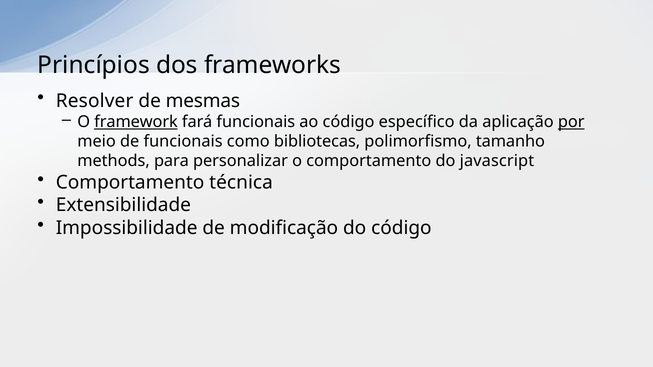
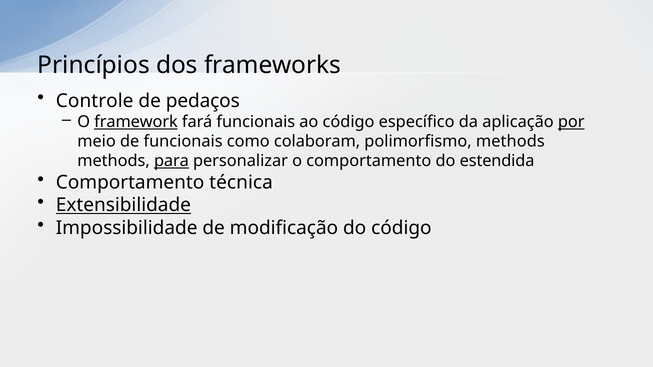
Resolver: Resolver -> Controle (95, 101)
mesmas: mesmas -> pedaços (203, 101)
bibliotecas: bibliotecas -> colaboram (317, 142)
polimorfismo tamanho: tamanho -> methods (510, 142)
para underline: none -> present (171, 161)
javascript: javascript -> estendida (497, 161)
Extensibilidade underline: none -> present (123, 205)
